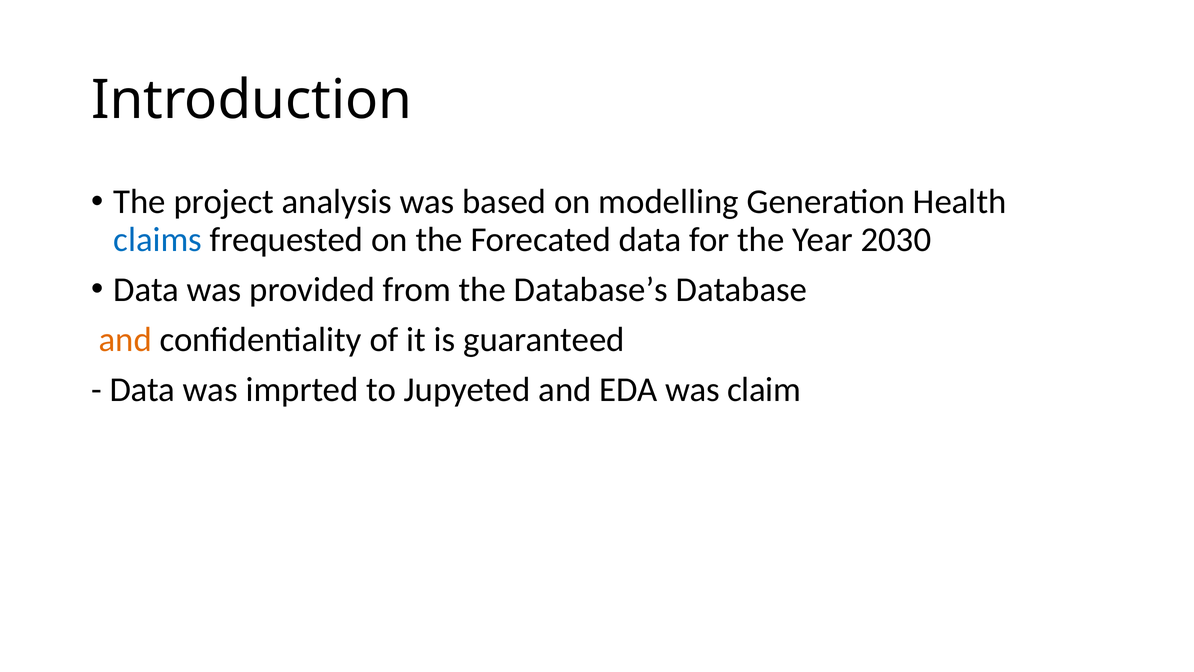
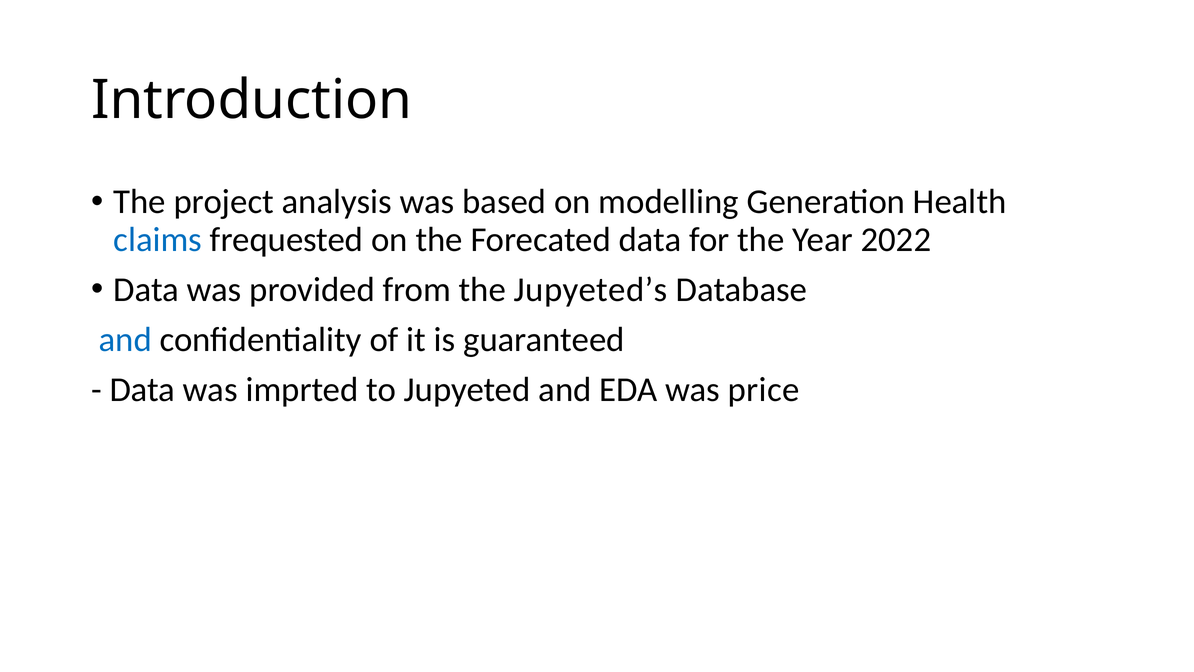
2030: 2030 -> 2022 (896, 239)
Database’s: Database’s -> Jupyeted’s (591, 290)
and colour: orange -> blue (125, 340)
claim: claim -> price (764, 390)
